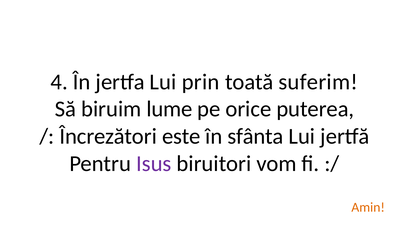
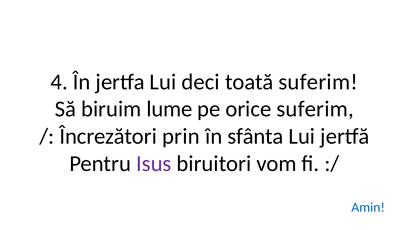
prin: prin -> deci (201, 82)
orice puterea: puterea -> suferim (315, 109)
este: este -> prin (181, 136)
Amin colour: orange -> blue (368, 207)
